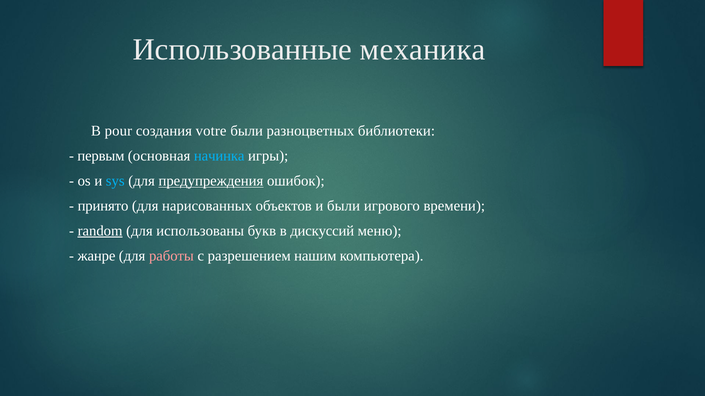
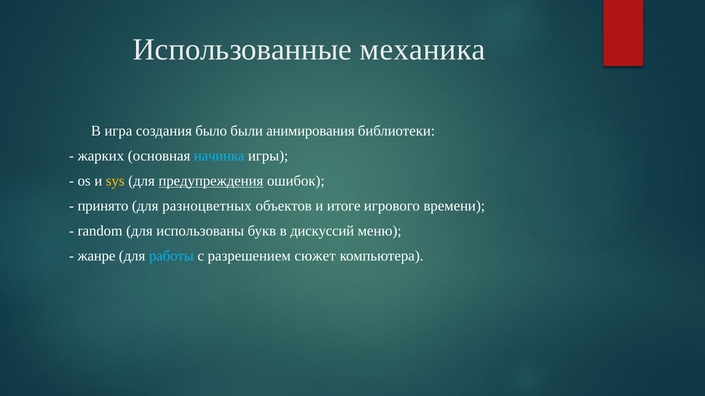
pour: pour -> игра (118, 131)
votre: votre -> было (211, 131)
разноцветных: разноцветных -> анимирования (311, 131)
первым: первым -> жарких (101, 156)
sys colour: light blue -> yellow (115, 181)
нарисованных: нарисованных -> разноцветных (207, 206)
и были: были -> итоге (344, 206)
random underline: present -> none (100, 231)
работы colour: pink -> light blue (171, 256)
нашим: нашим -> сюжет (315, 256)
